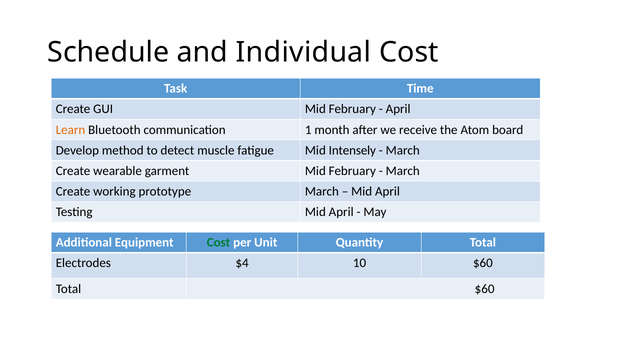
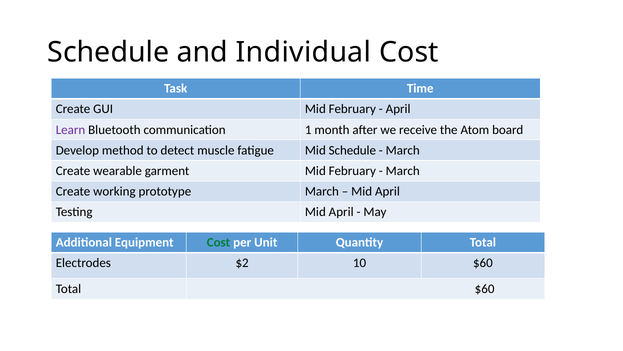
Learn colour: orange -> purple (71, 130)
Mid Intensely: Intensely -> Schedule (352, 150)
$4: $4 -> $2 (242, 263)
